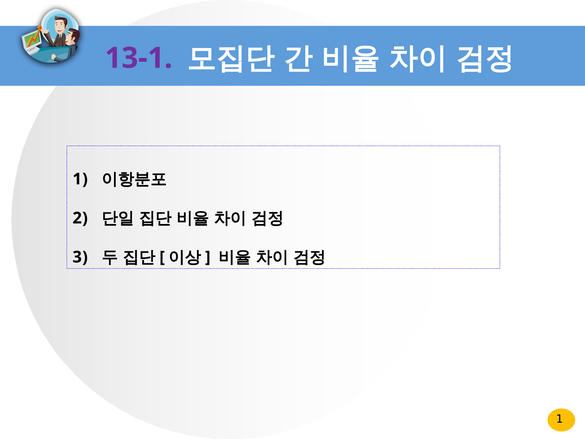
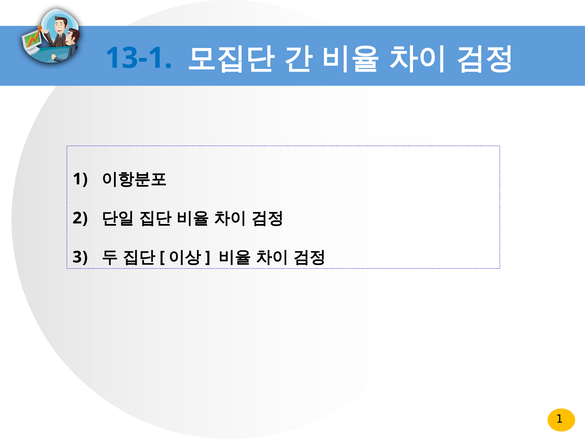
13-1 colour: purple -> blue (139, 58)
